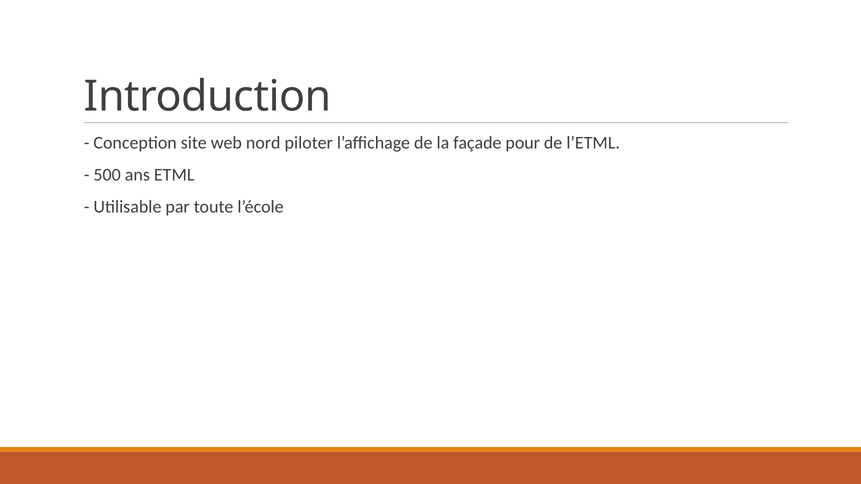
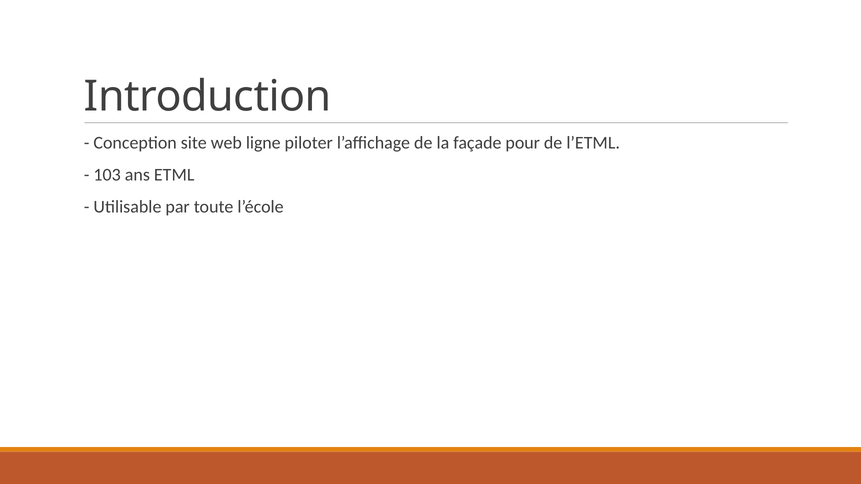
nord: nord -> ligne (263, 143)
500: 500 -> 103 (107, 175)
